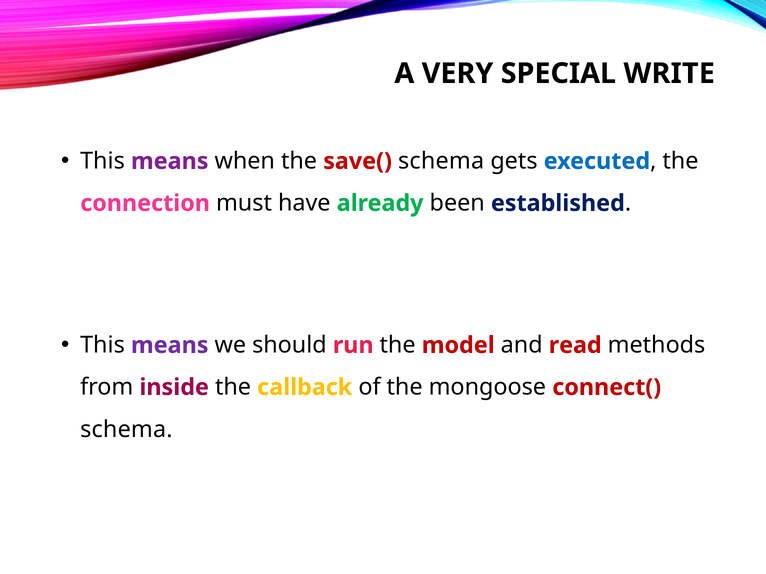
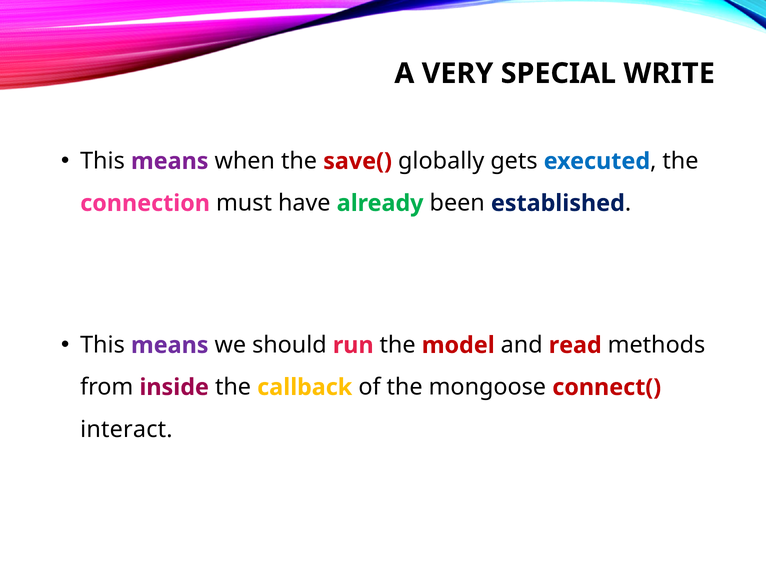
save( schema: schema -> globally (441, 161)
schema: schema -> interact (126, 430)
